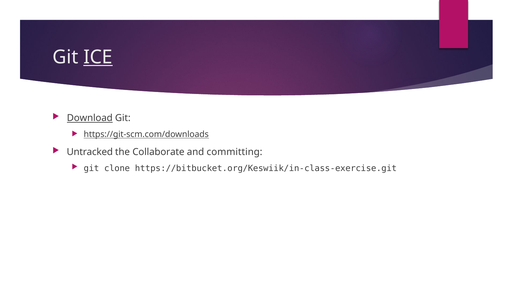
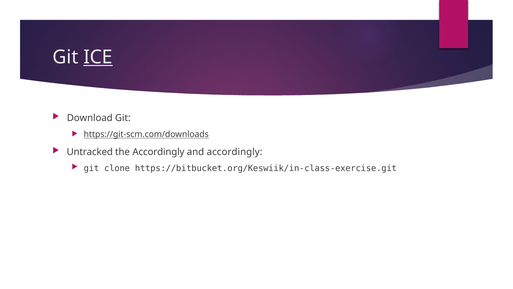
Download underline: present -> none (90, 118)
the Collaborate: Collaborate -> Accordingly (158, 152)
and committing: committing -> accordingly (235, 152)
